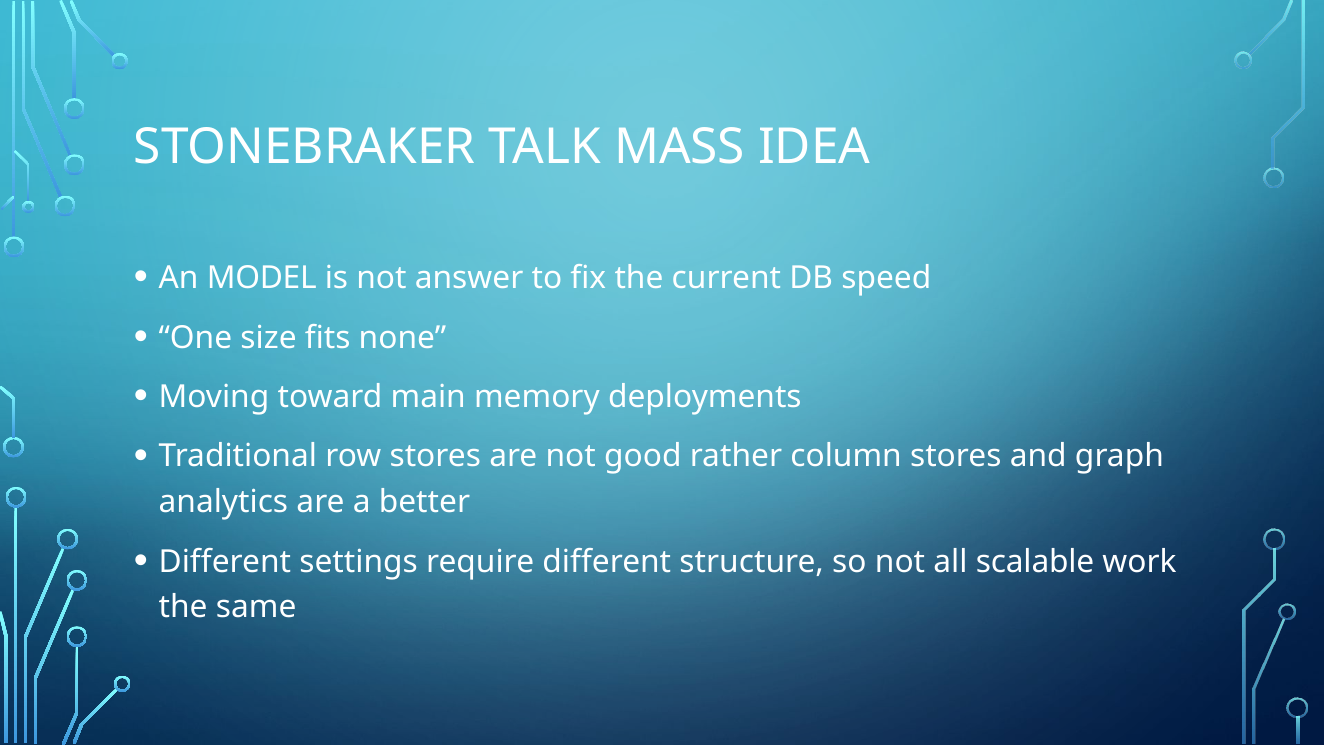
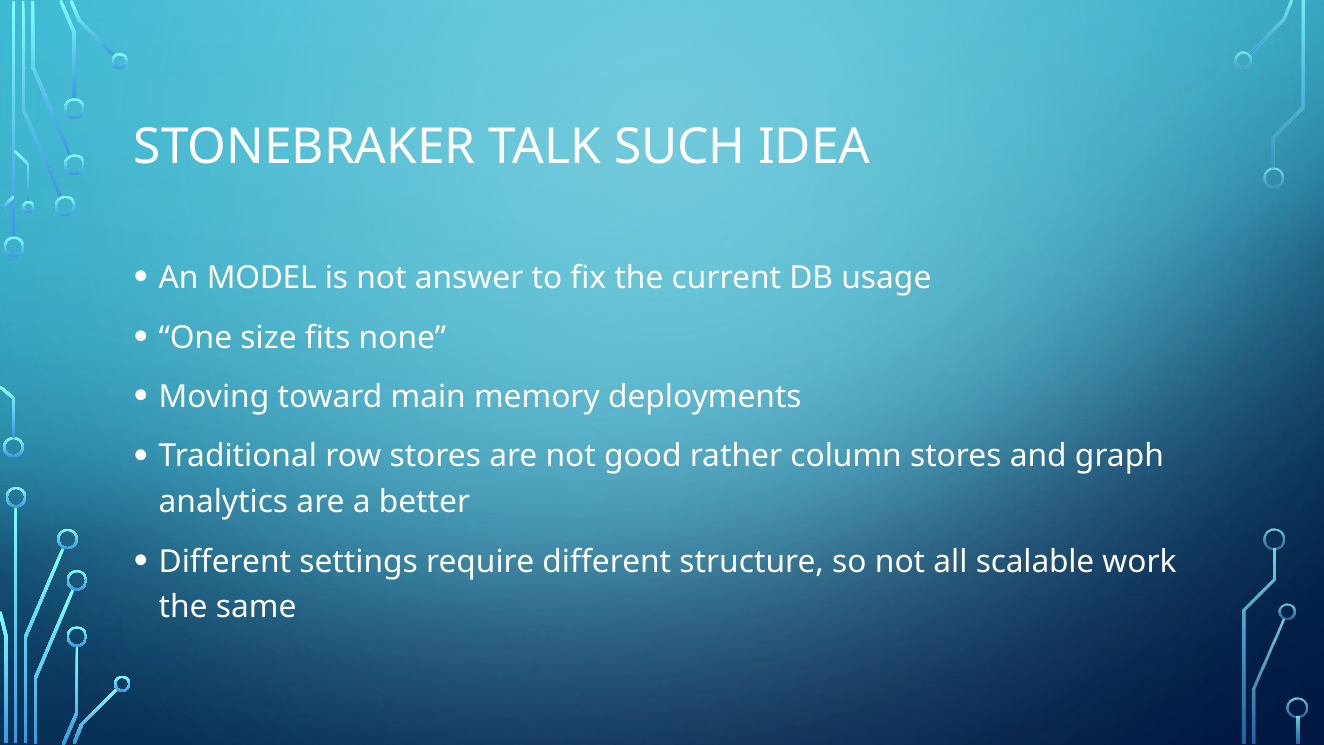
MASS: MASS -> SUCH (680, 147)
speed: speed -> usage (886, 278)
